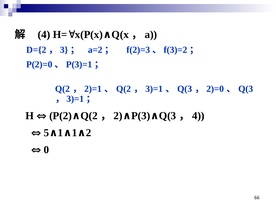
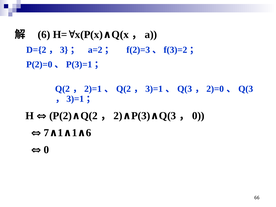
4: 4 -> 6 (44, 35)
4: 4 -> 0 (198, 116)
5: 5 -> 7 (46, 133)
2: 2 -> 6 (89, 133)
